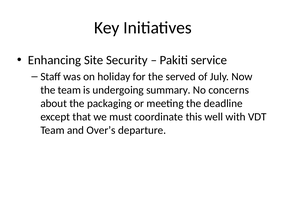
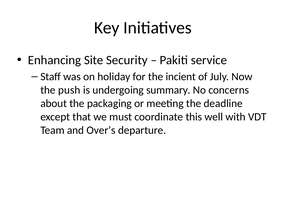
served: served -> incient (181, 76)
the team: team -> push (69, 90)
